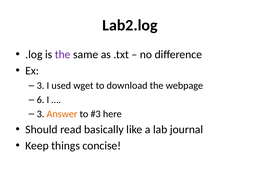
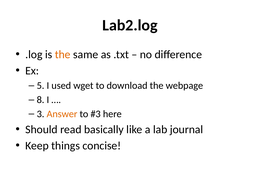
the colour: purple -> orange (63, 55)
3: 3 -> 5 (41, 86)
6: 6 -> 8 (41, 100)
